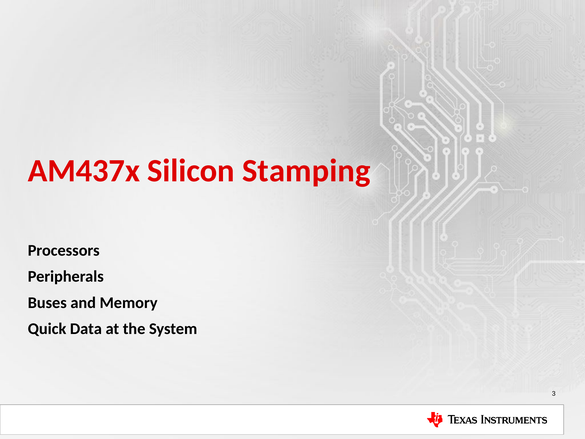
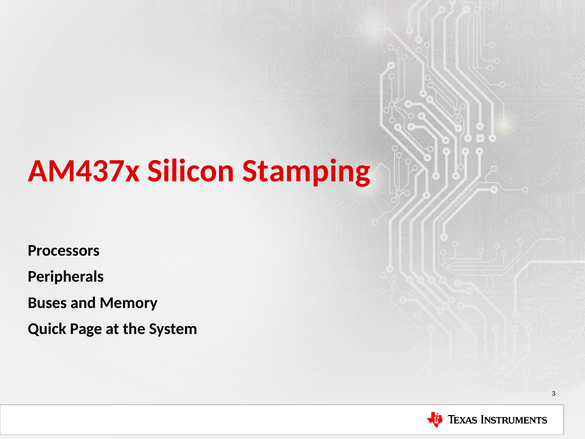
Data: Data -> Page (86, 328)
